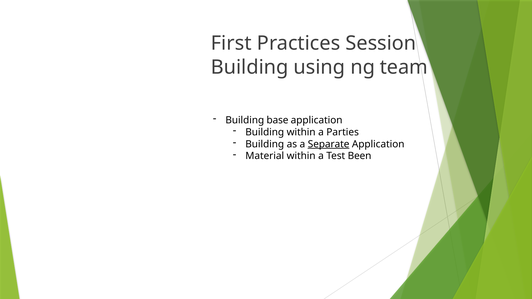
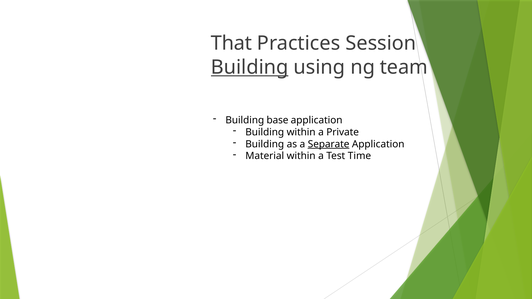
First: First -> That (231, 43)
Building underline: none -> present (250, 67)
Parties: Parties -> Private (343, 132)
Been: Been -> Time (359, 156)
